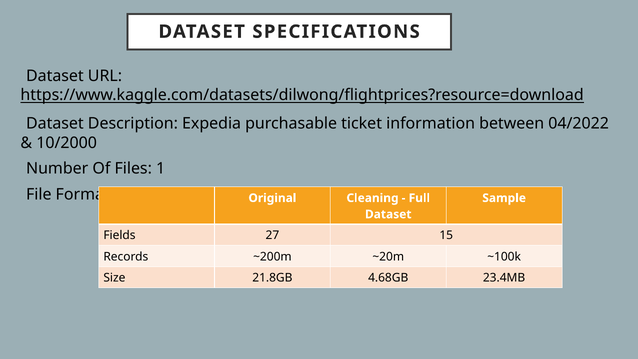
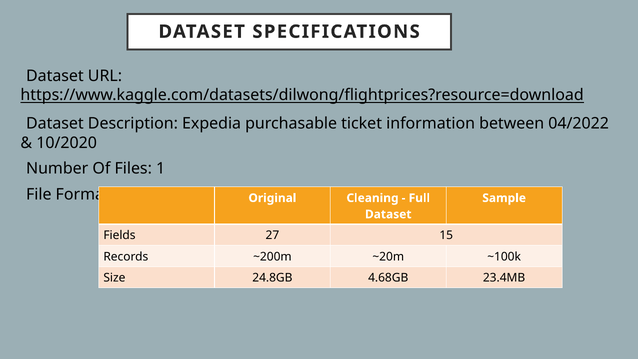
10/2000: 10/2000 -> 10/2020 (67, 143)
21.8GB: 21.8GB -> 24.8GB (272, 278)
